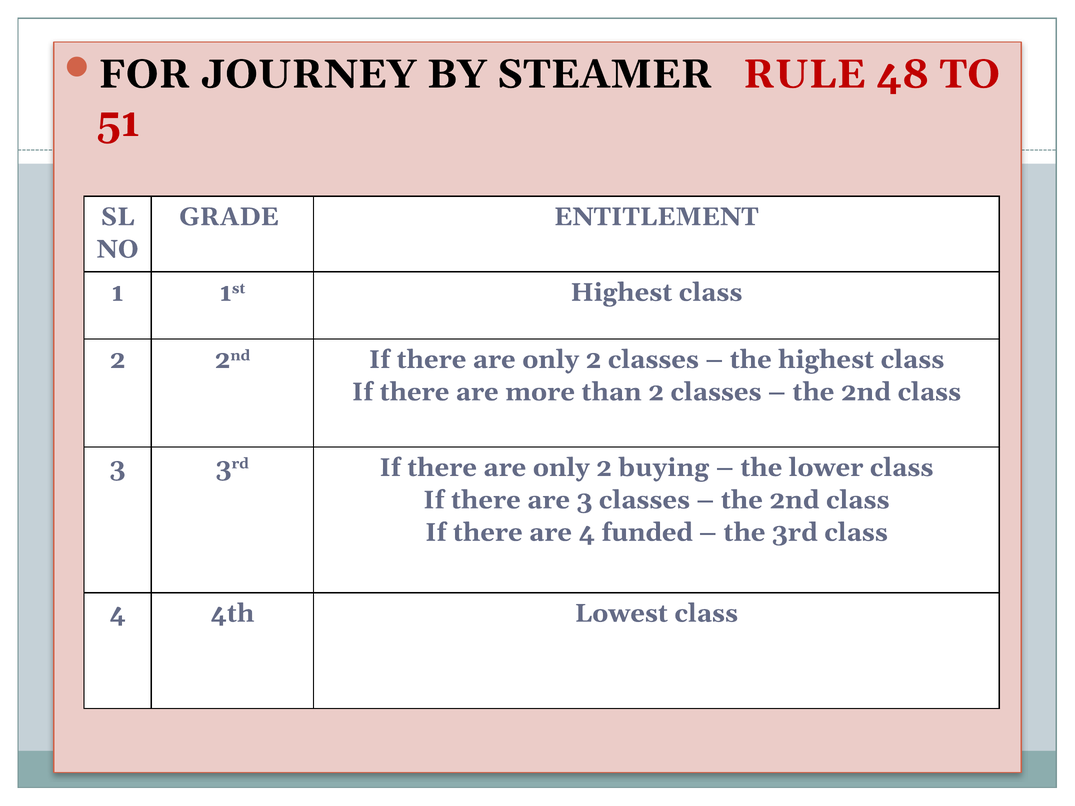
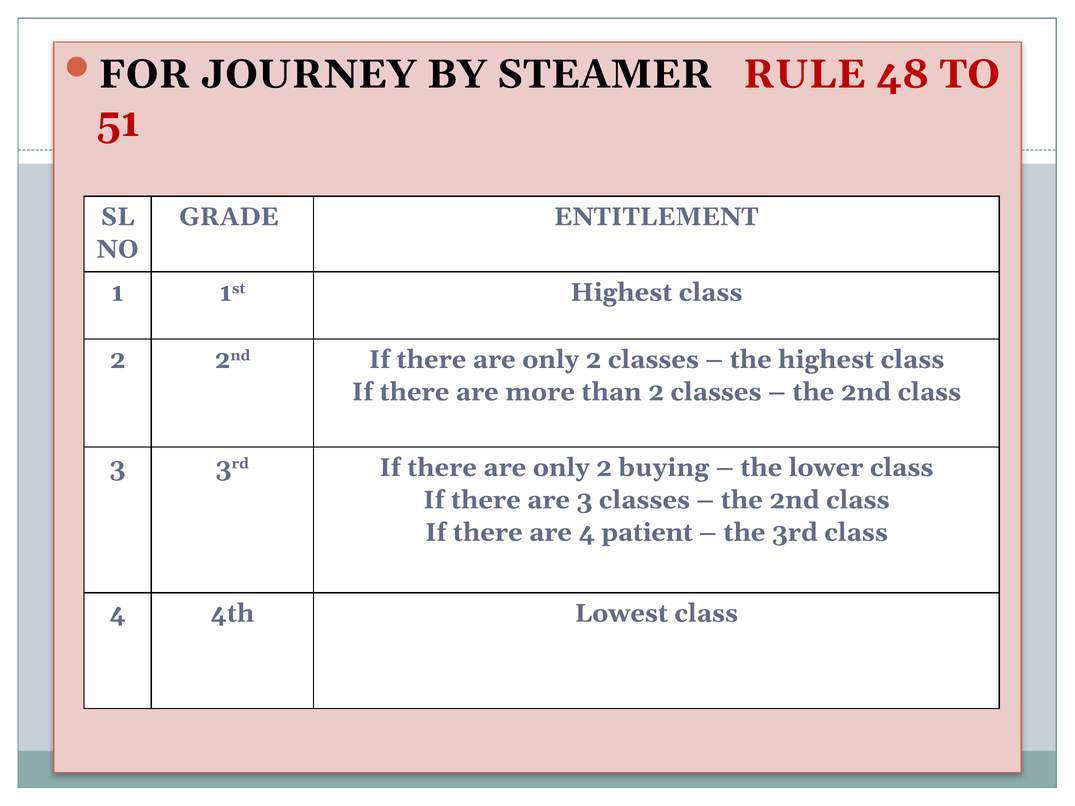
funded: funded -> patient (647, 533)
